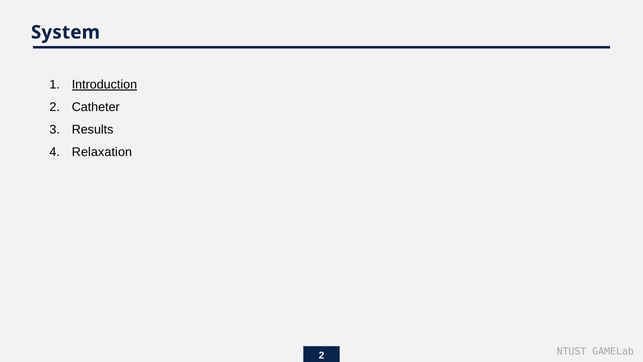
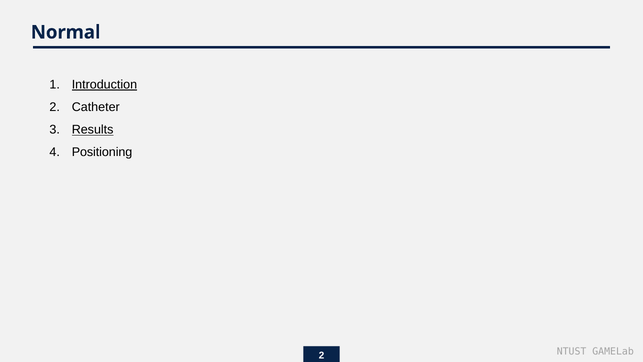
System: System -> Normal (66, 32)
Results underline: none -> present (93, 130)
Relaxation: Relaxation -> Positioning (102, 152)
